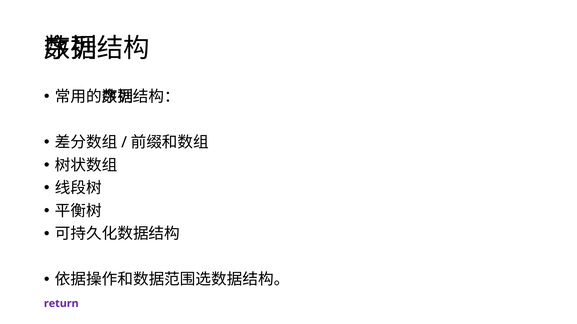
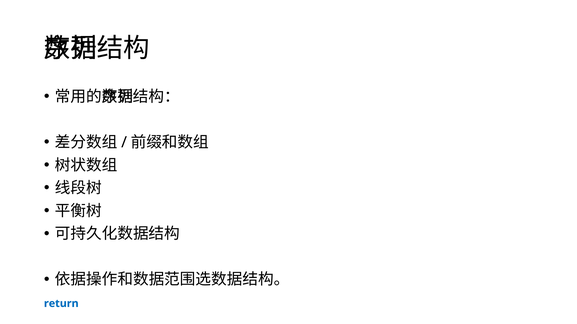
return colour: purple -> blue (61, 304)
